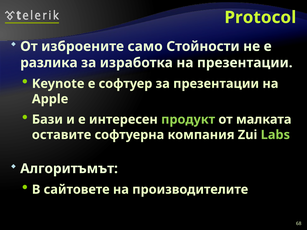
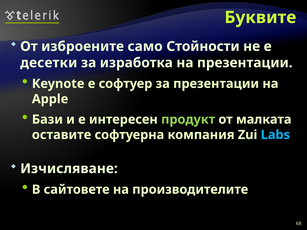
Protocol: Protocol -> Буквите (260, 17)
разлика: разлика -> десетки (49, 63)
Labs colour: light green -> light blue (275, 135)
Алгоритъмът: Алгоритъмът -> Изчисляване (69, 169)
